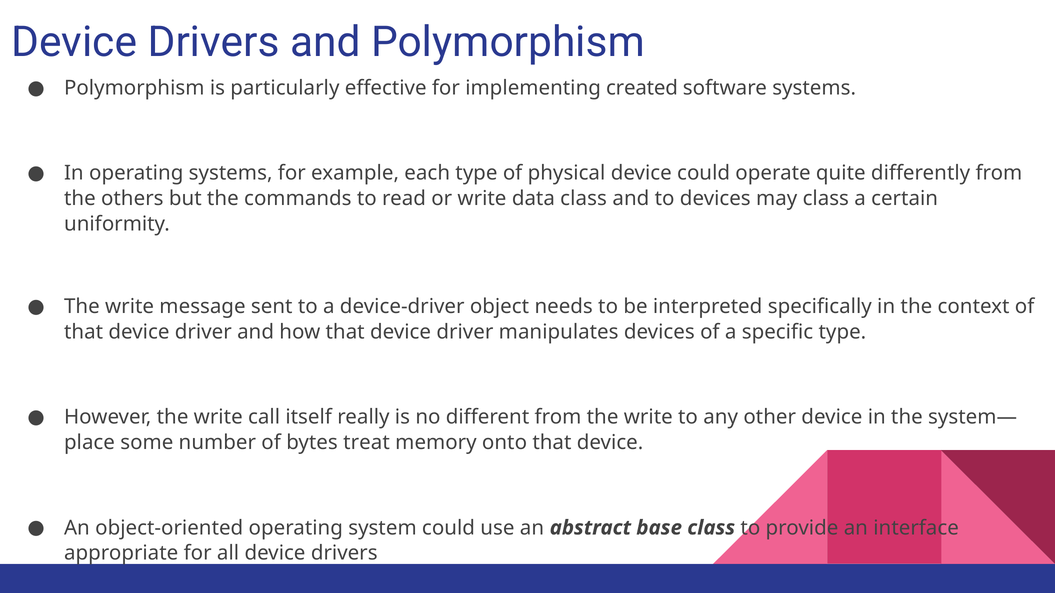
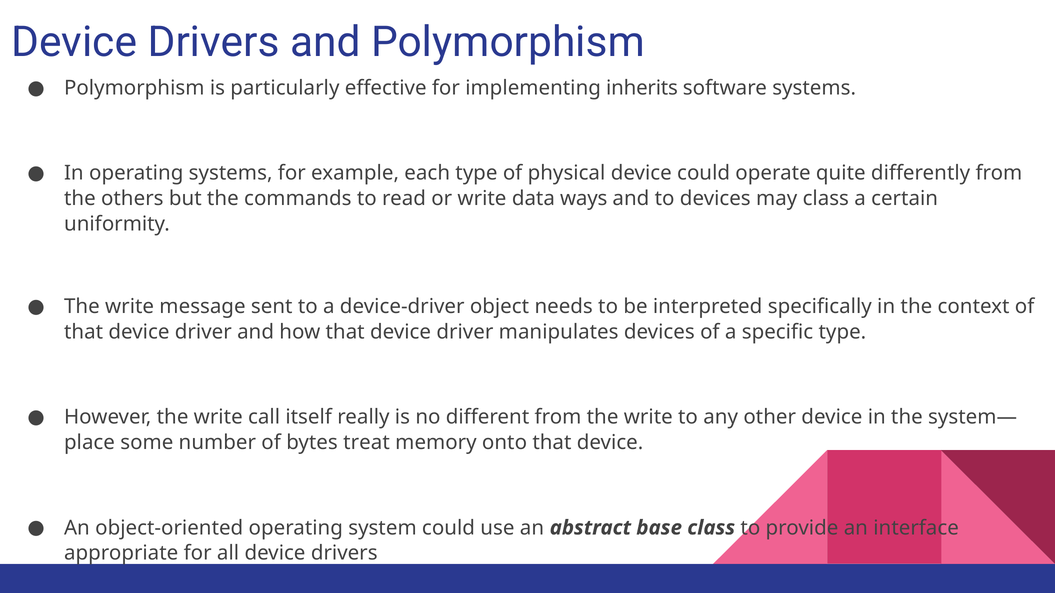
created: created -> inherits (642, 88)
data class: class -> ways (584, 199)
